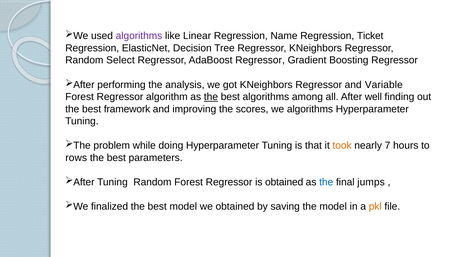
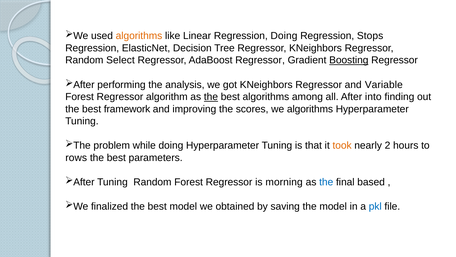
algorithms colour: purple -> orange (139, 36)
Regression Name: Name -> Doing (284, 36)
Ticket: Ticket -> Stops (370, 36)
Boosting underline: none -> present (349, 60)
well: well -> into (373, 97)
7: 7 -> 2 (387, 145)
is obtained: obtained -> morning (284, 182)
jumps: jumps -> based (371, 182)
pkl colour: orange -> blue (375, 206)
